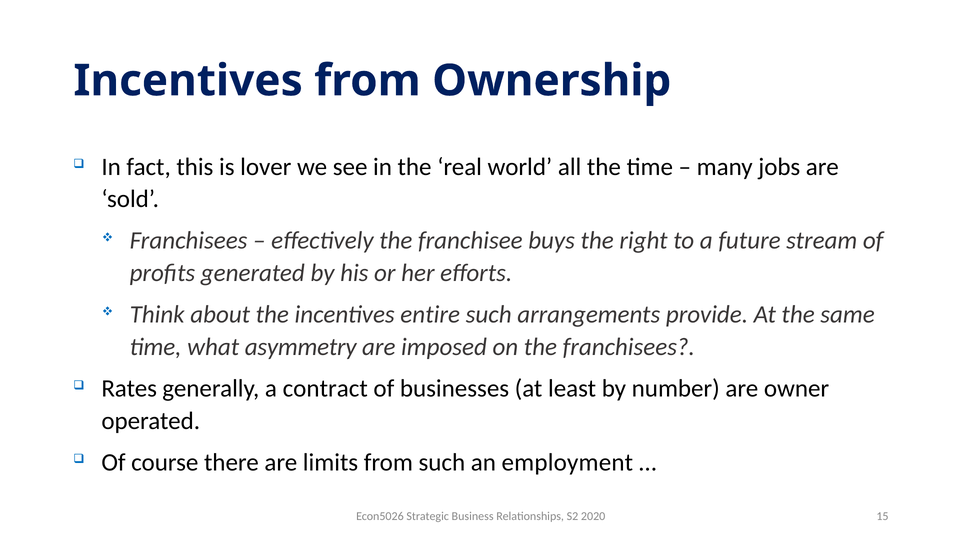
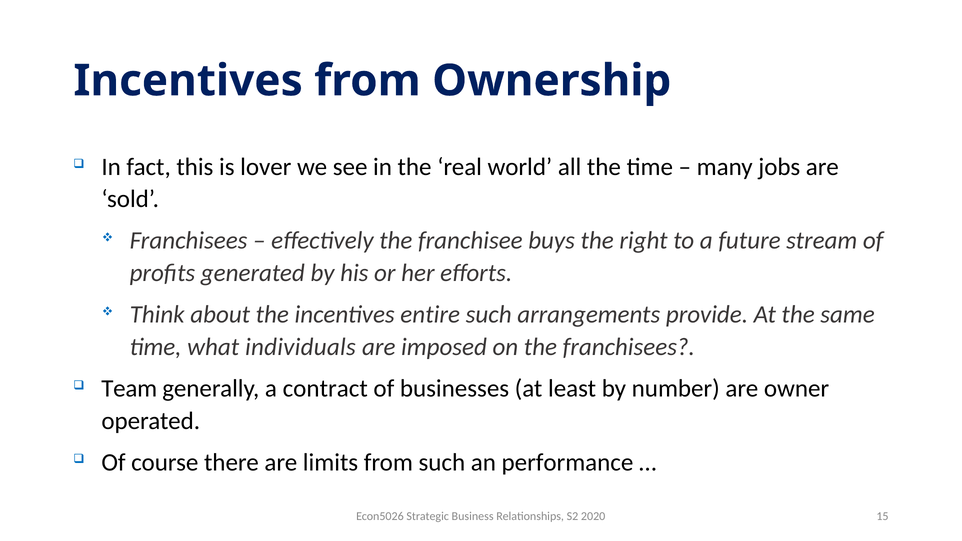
asymmetry: asymmetry -> individuals (300, 347)
Rates: Rates -> Team (129, 388)
employment: employment -> performance (567, 462)
